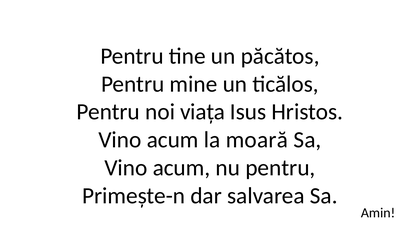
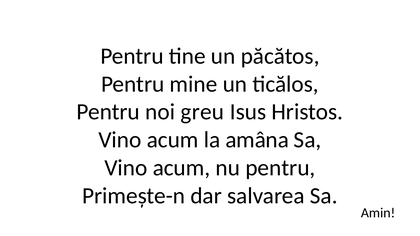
viața: viața -> greu (202, 112)
moară: moară -> amâna (257, 140)
